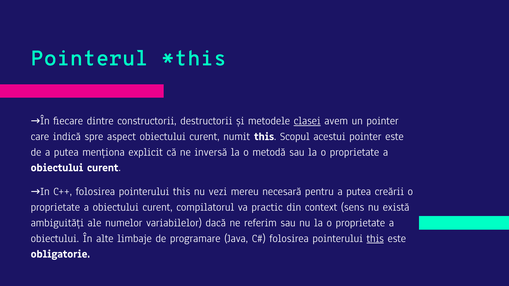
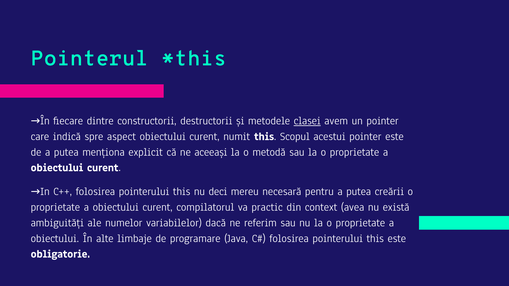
inversă: inversă -> aceeași (211, 152)
vezi: vezi -> deci (218, 192)
sens: sens -> avea (353, 207)
this underline: present -> none (375, 239)
